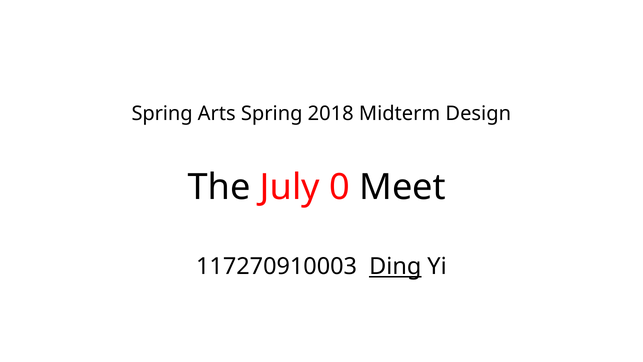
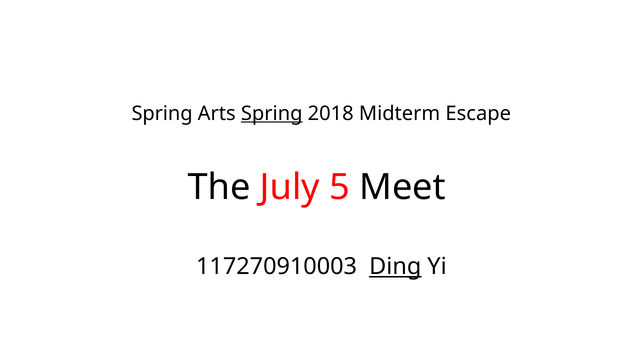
Spring underline: none -> present (272, 113)
Design: Design -> Escape (478, 113)
0: 0 -> 5 (340, 187)
